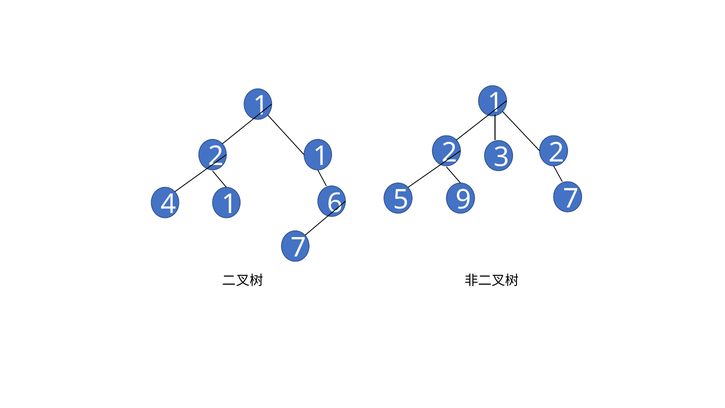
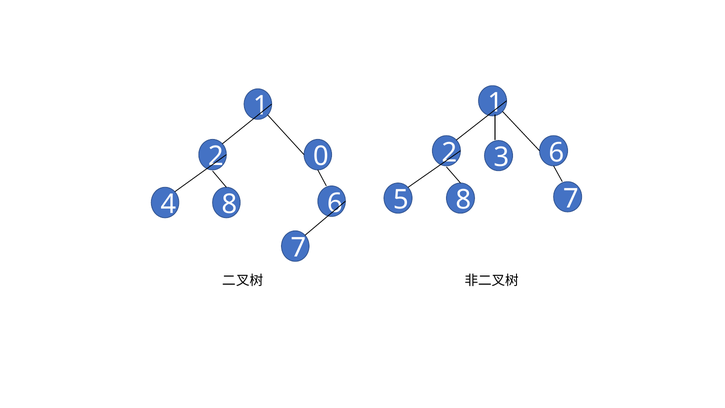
2 2: 2 -> 6 (557, 153)
2 1: 1 -> 0 (321, 156)
5 9: 9 -> 8 (464, 200)
4 1: 1 -> 8 (230, 204)
